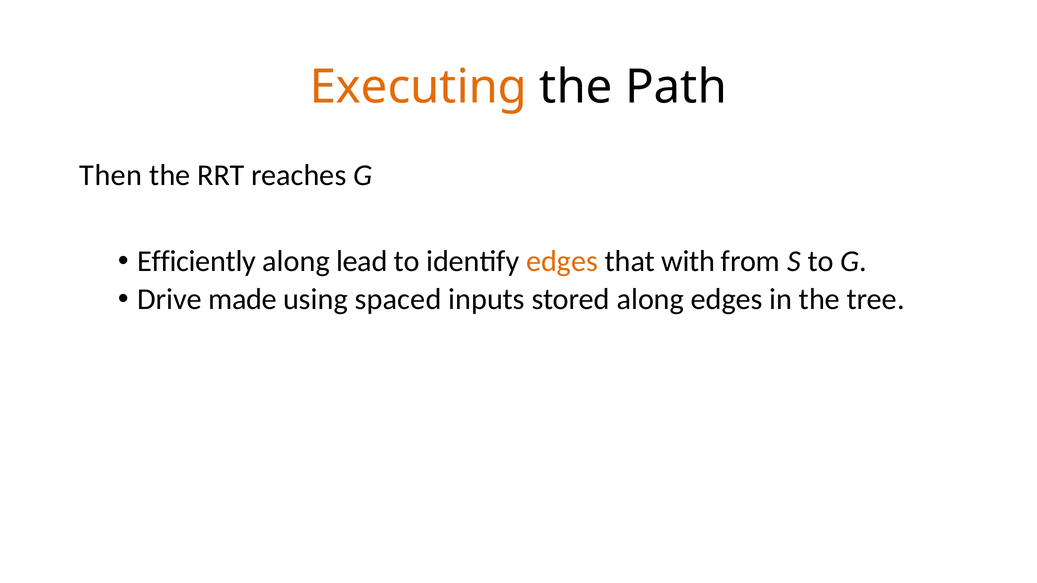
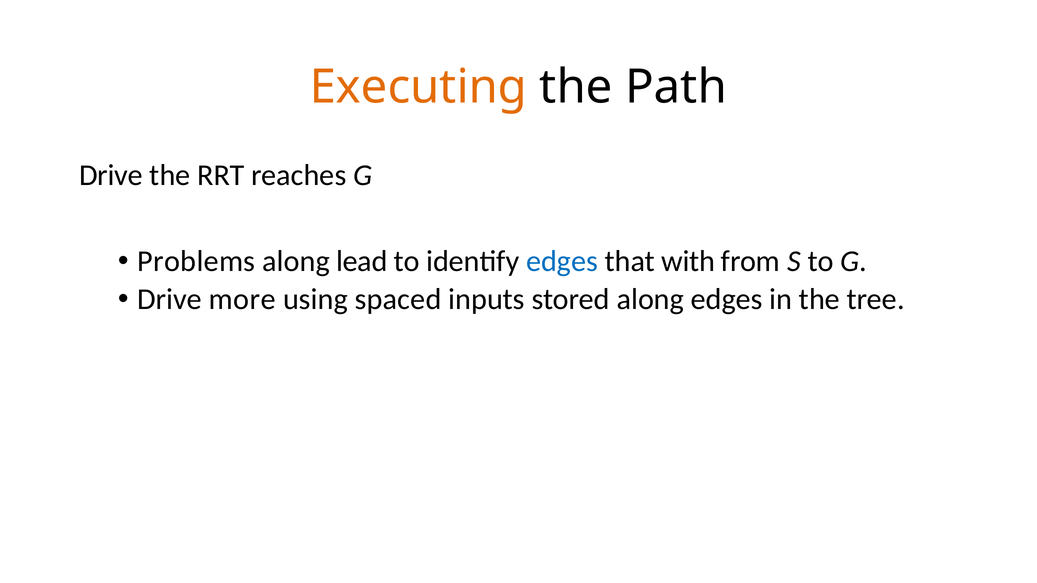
Then: Then -> Drive (111, 175)
Efficiently: Efficiently -> Problems (196, 261)
edges colour: orange -> blue (562, 261)
made: made -> more (242, 299)
